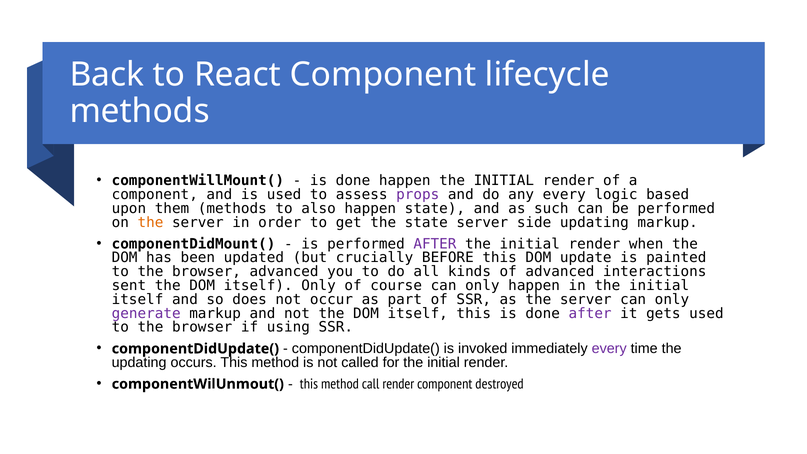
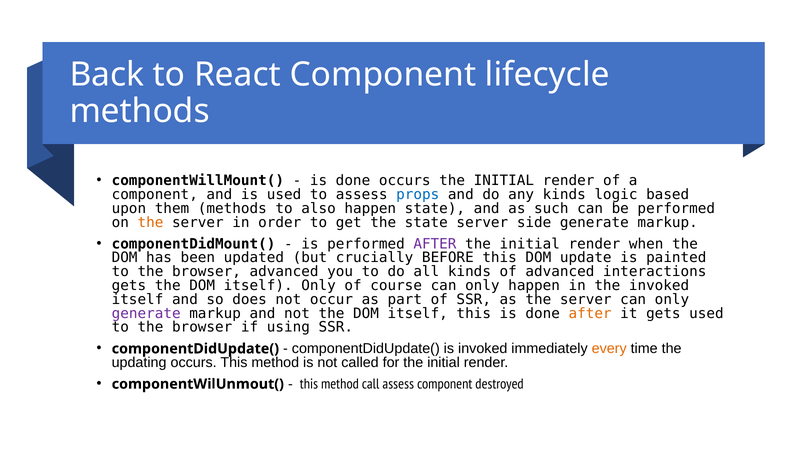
done happen: happen -> occurs (405, 181)
props colour: purple -> blue (418, 195)
any every: every -> kinds (564, 195)
side updating: updating -> generate (594, 222)
sent: sent -> gets (129, 286)
in the initial: initial -> invoked (659, 286)
after colour: purple -> orange (590, 313)
every colour: purple -> orange (609, 349)
call render: render -> assess (398, 384)
